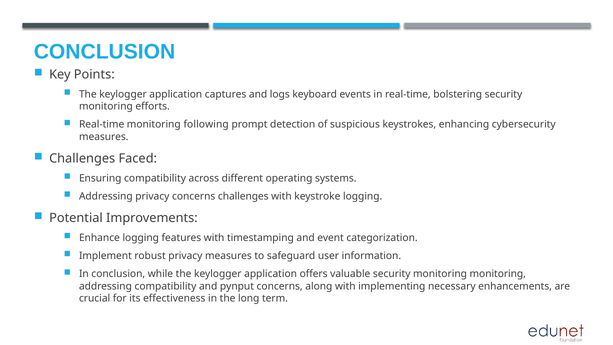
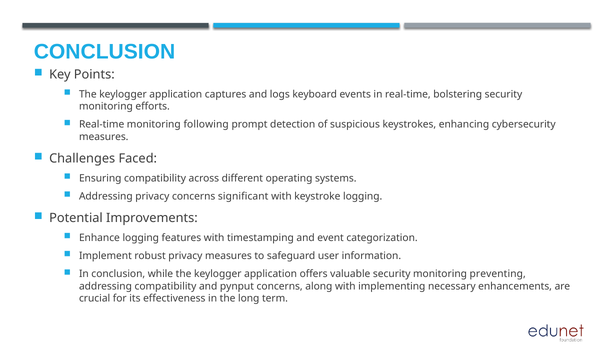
concerns challenges: challenges -> significant (243, 196)
monitoring monitoring: monitoring -> preventing (498, 274)
